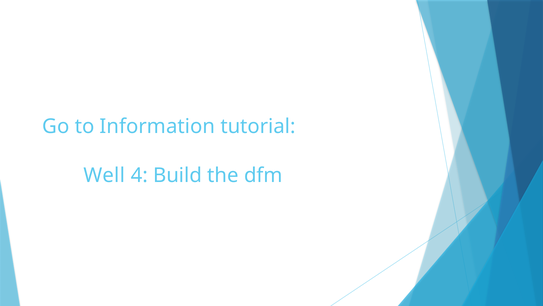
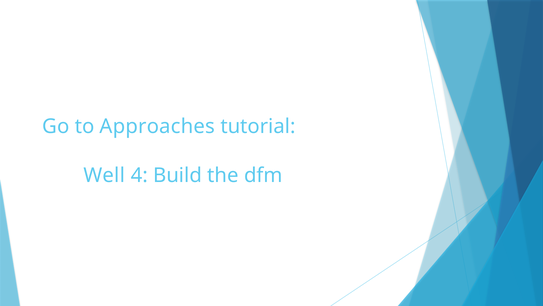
Information: Information -> Approaches (157, 126)
